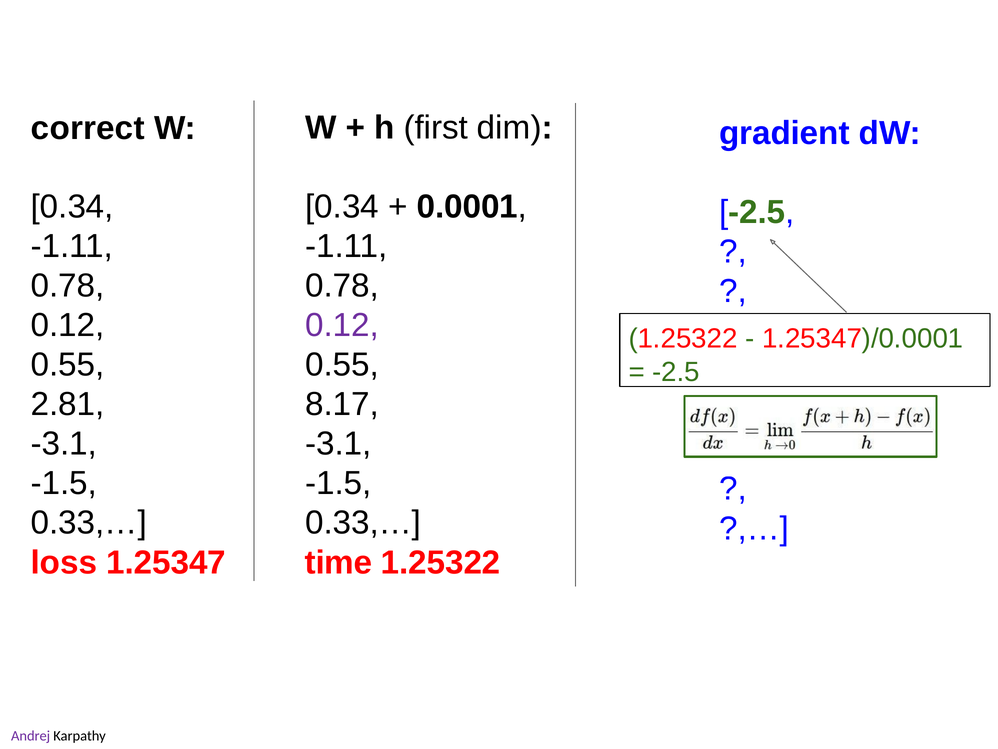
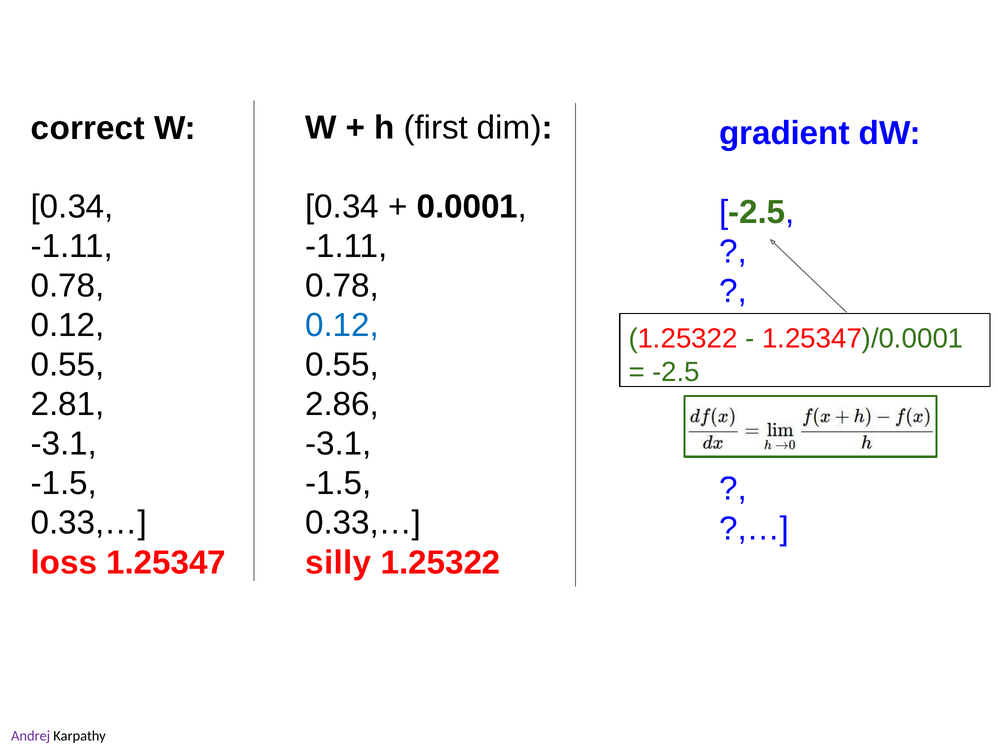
0.12 colour: purple -> blue (342, 325)
8.17: 8.17 -> 2.86 (342, 404)
time: time -> silly (338, 562)
